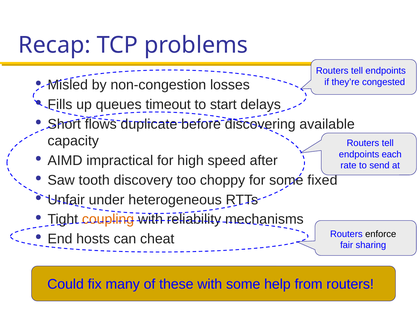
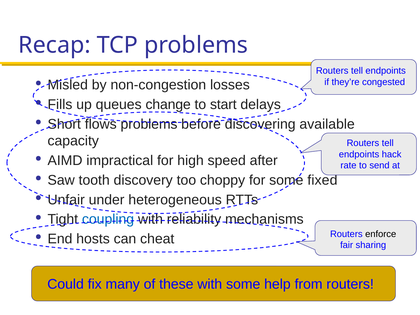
timeout: timeout -> change (168, 105)
flows duplicate: duplicate -> problems (149, 124)
each: each -> hack (392, 154)
coupling colour: orange -> blue (108, 219)
